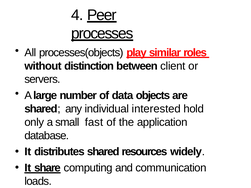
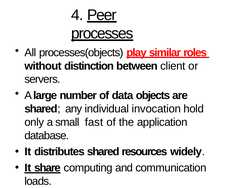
interested: interested -> invocation (156, 109)
